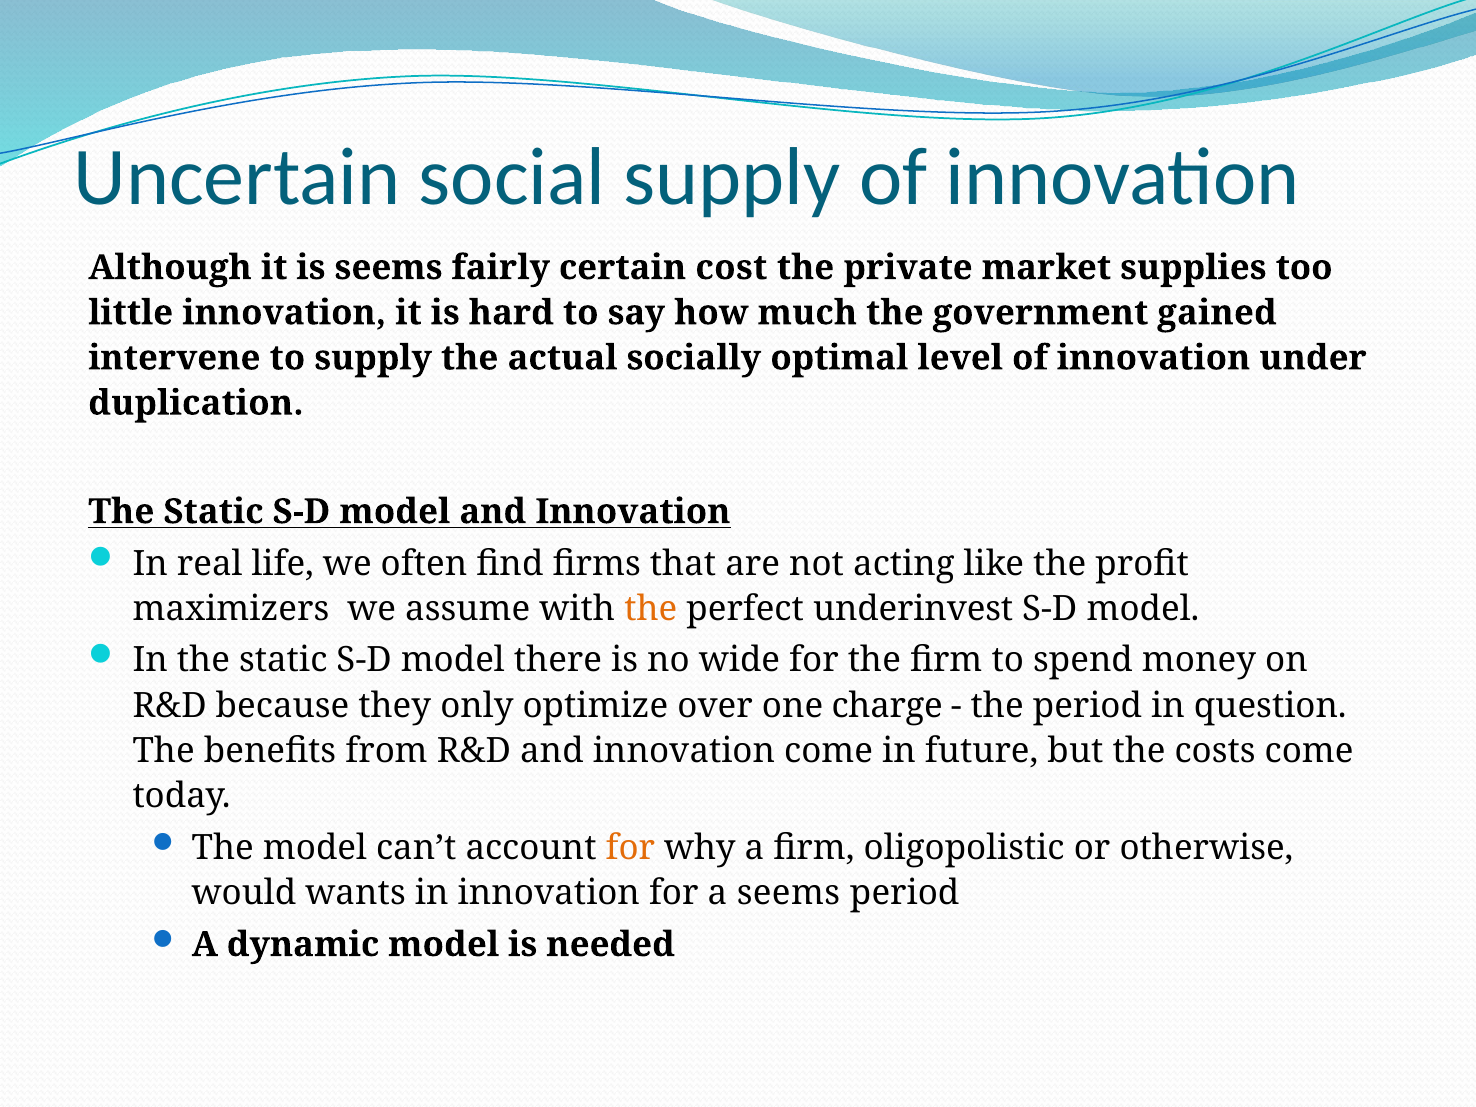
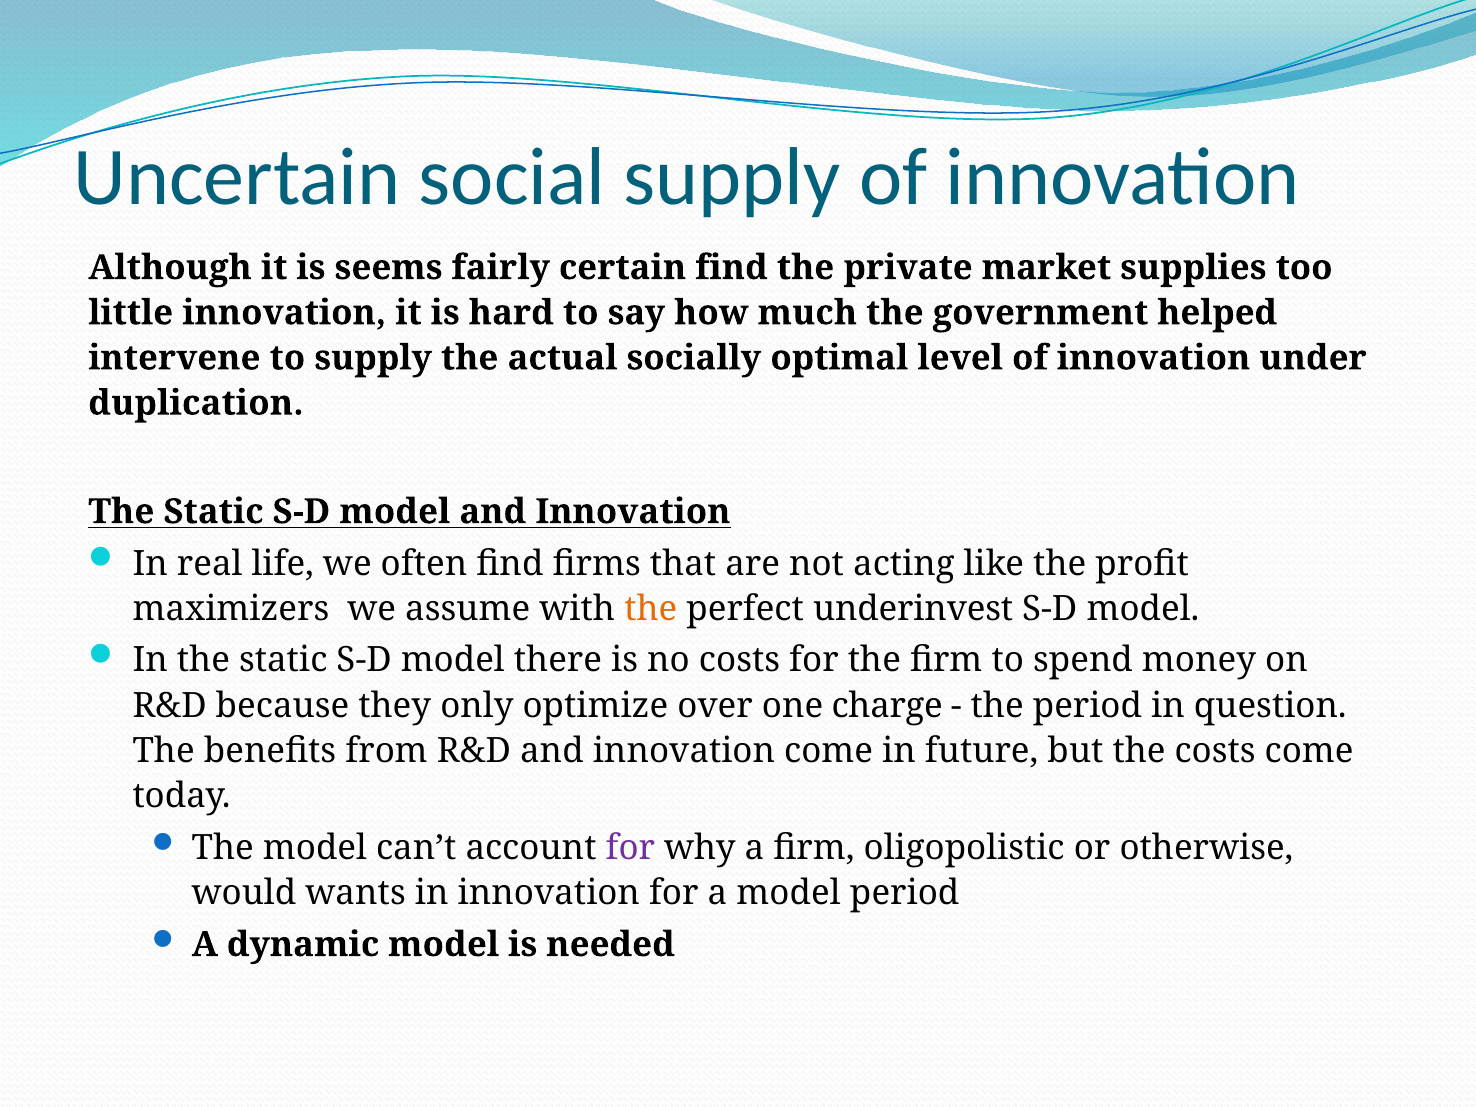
certain cost: cost -> find (731, 268)
gained: gained -> helped (1217, 313)
no wide: wide -> costs (739, 660)
for colour: orange -> purple (630, 848)
a seems: seems -> model (789, 893)
